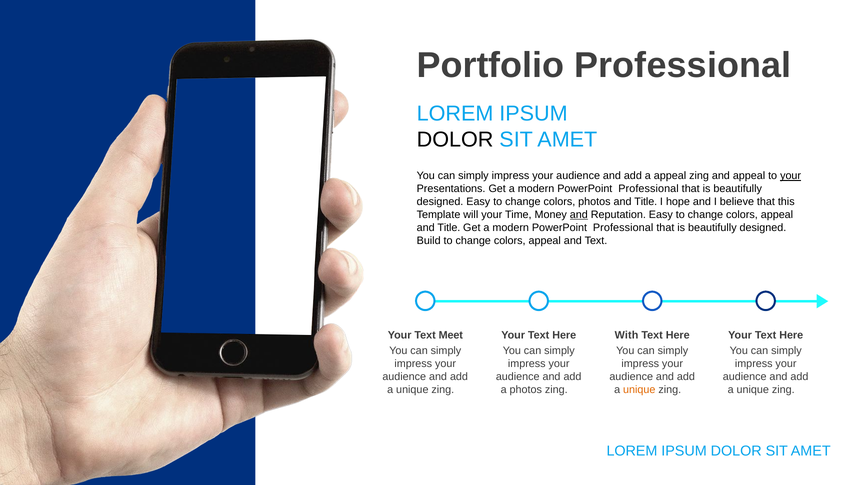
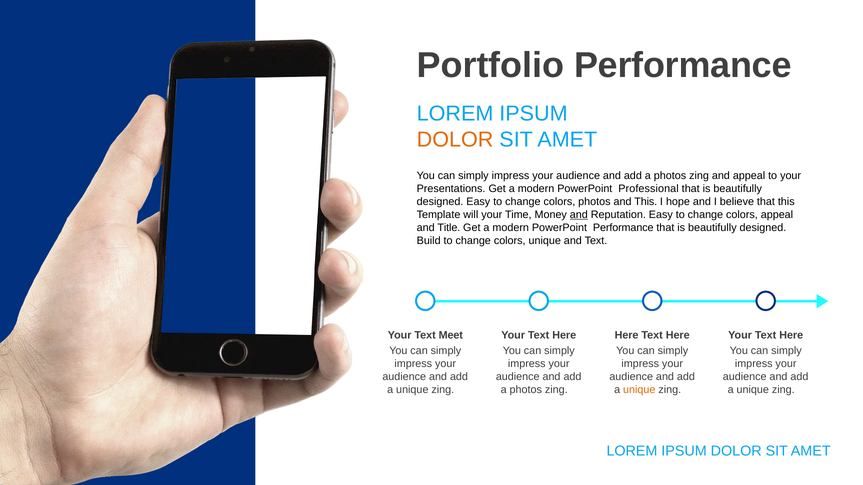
Portfolio Professional: Professional -> Performance (683, 65)
DOLOR colour: black -> orange (455, 140)
appeal: appeal -> photos (670, 176)
your underline: present -> none (791, 176)
photos and Title: Title -> This (646, 202)
Professional: Professional -> Performance (623, 228)
appeal: appeal -> unique (545, 241)
With: With -> Here (627, 336)
